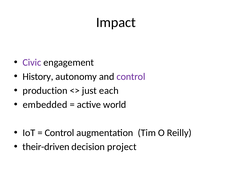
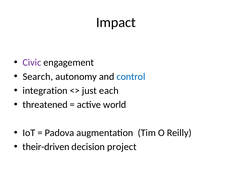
History: History -> Search (38, 77)
control colour: purple -> blue (131, 77)
production: production -> integration (45, 91)
embedded: embedded -> threatened (45, 105)
Control: Control -> Padova (59, 133)
